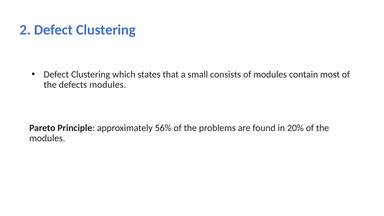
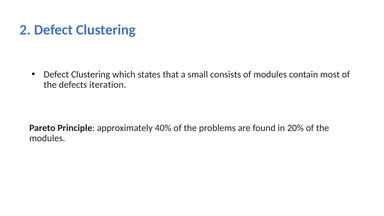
defects modules: modules -> iteration (108, 85)
56%: 56% -> 40% (163, 128)
